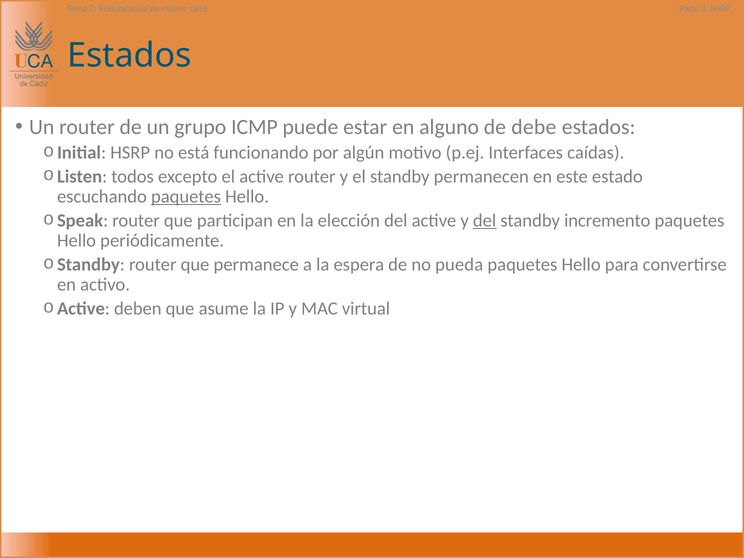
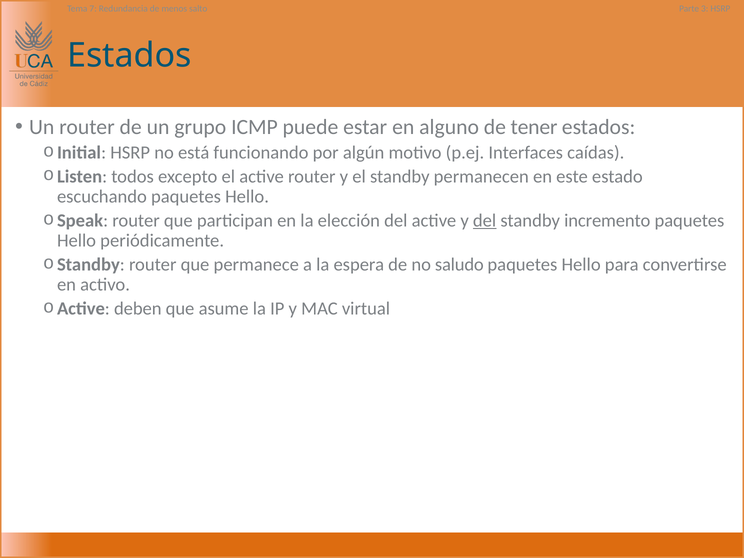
mismo: mismo -> menos (174, 9)
debe: debe -> tener (534, 127)
paquetes underline: present -> none (186, 197)
pueda: pueda -> saludo (459, 265)
